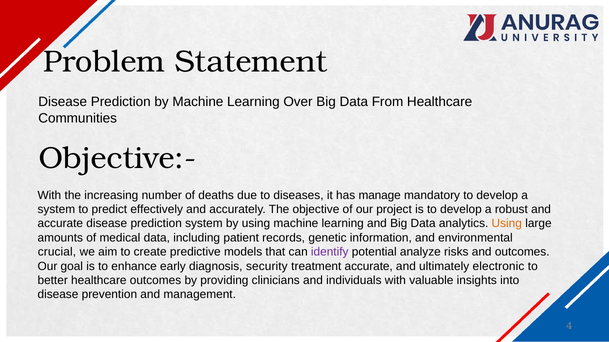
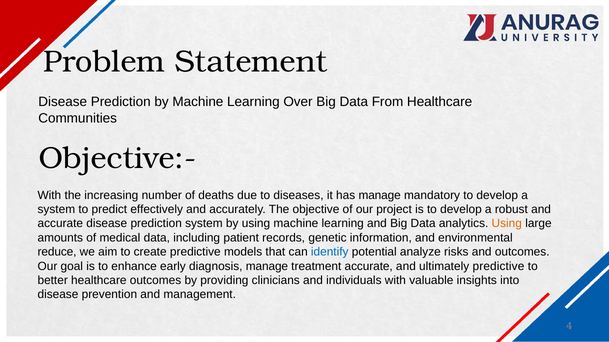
crucial: crucial -> reduce (57, 252)
identify colour: purple -> blue (330, 252)
diagnosis security: security -> manage (267, 267)
ultimately electronic: electronic -> predictive (498, 267)
